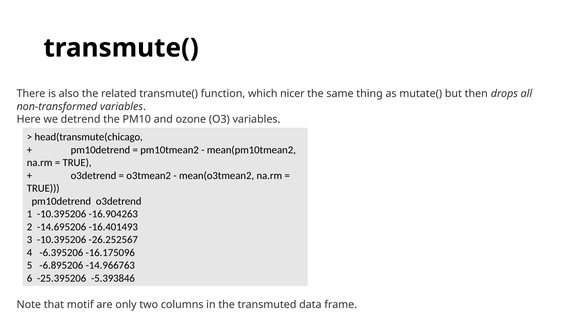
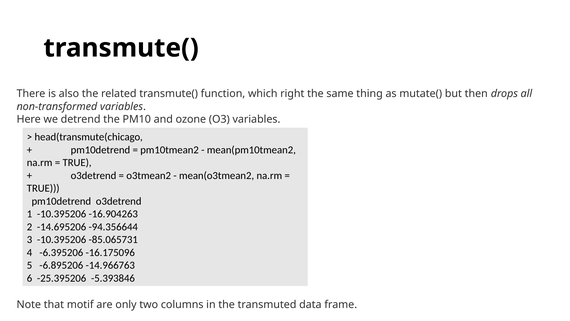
nicer: nicer -> right (292, 94)
-16.401493: -16.401493 -> -94.356644 (113, 227)
-26.252567: -26.252567 -> -85.065731 (113, 239)
